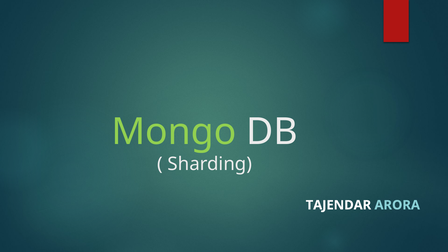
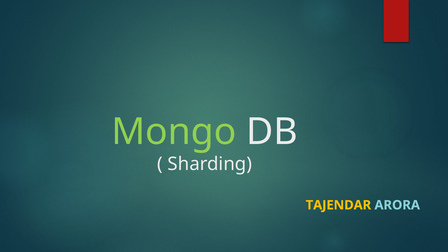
TAJENDAR colour: white -> yellow (338, 205)
